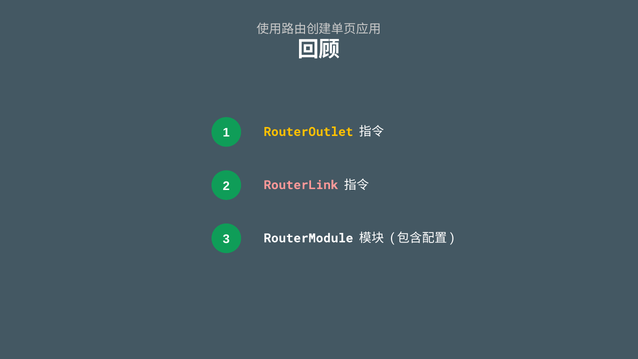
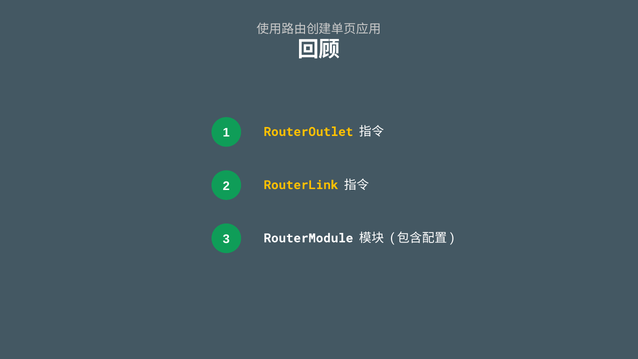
RouterLink colour: pink -> yellow (301, 185)
